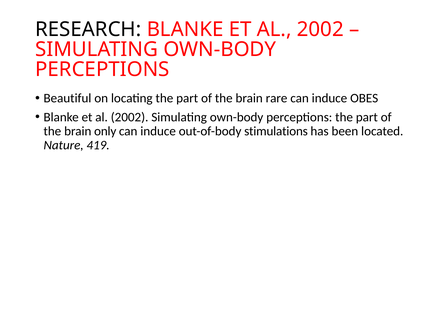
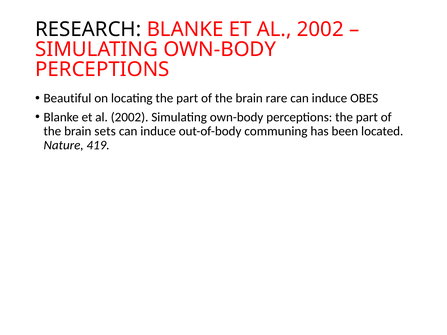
only: only -> sets (105, 131)
stimulations: stimulations -> communing (276, 131)
